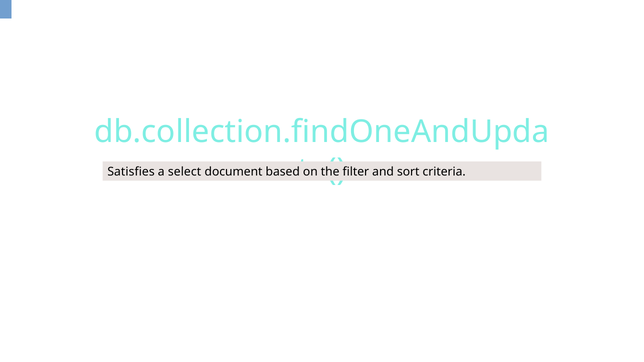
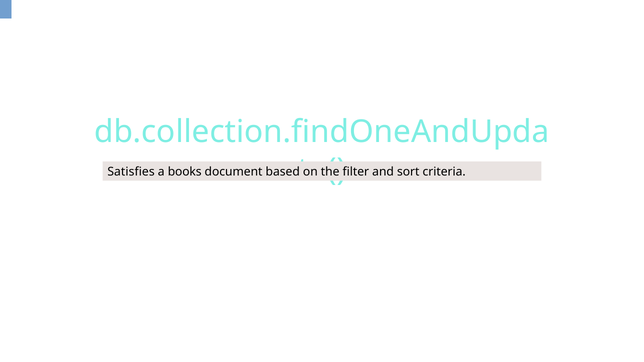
select: select -> books (185, 172)
